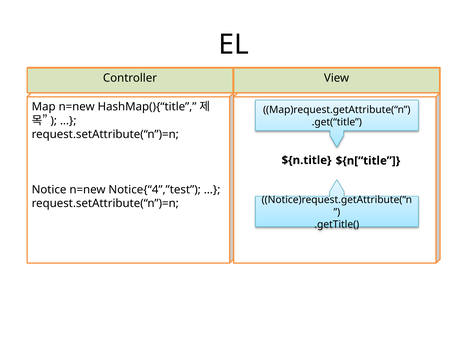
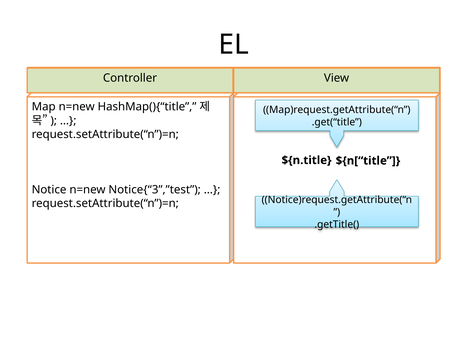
Notice{“4”,”test: Notice{“4”,”test -> Notice{“3”,”test (155, 190)
